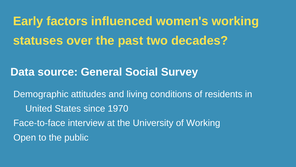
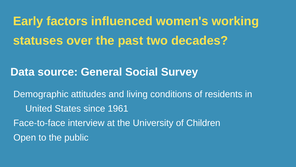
1970: 1970 -> 1961 (118, 108)
of Working: Working -> Children (203, 123)
